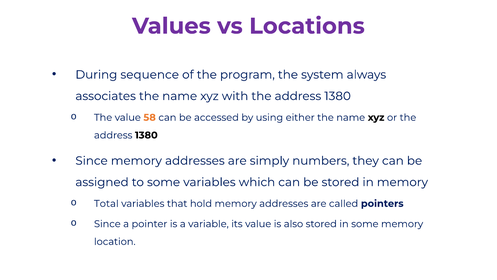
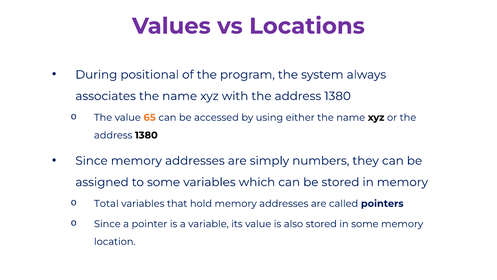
sequence: sequence -> positional (150, 75)
58: 58 -> 65 (150, 117)
